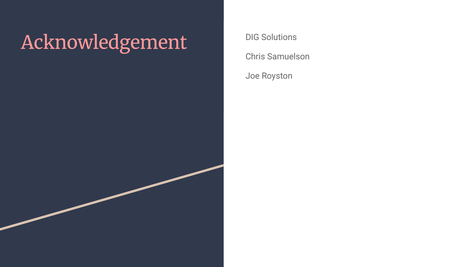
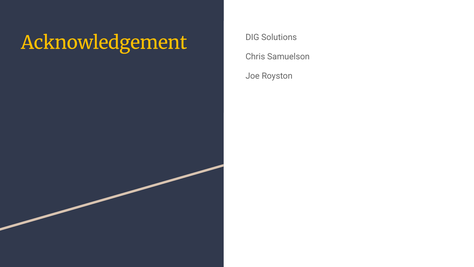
Acknowledgement colour: pink -> yellow (104, 43)
